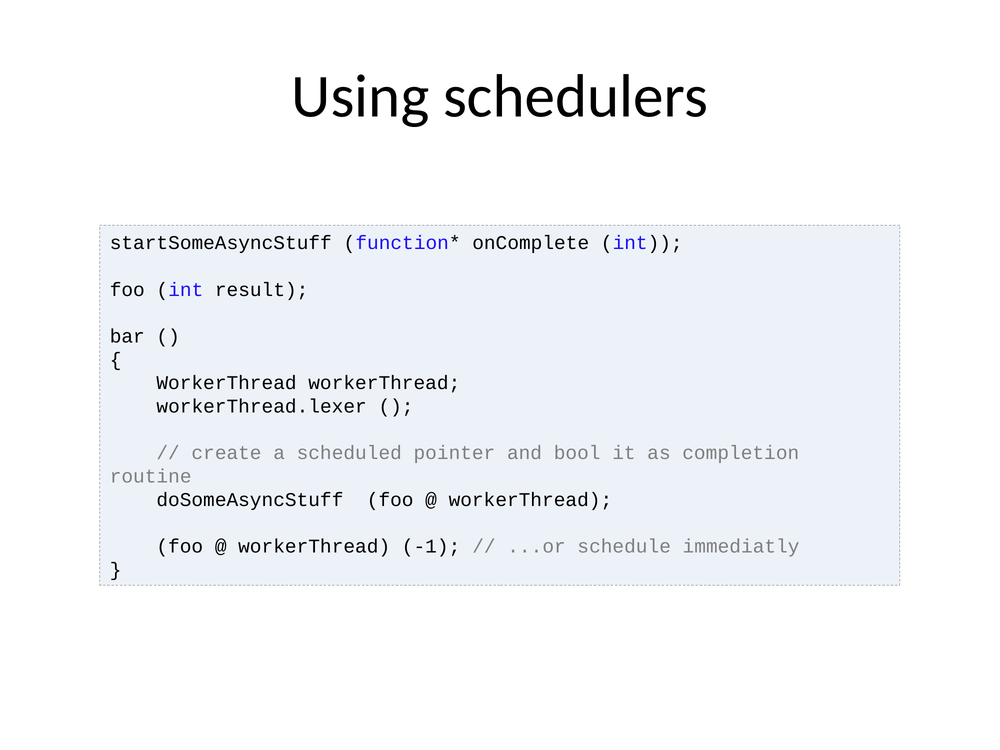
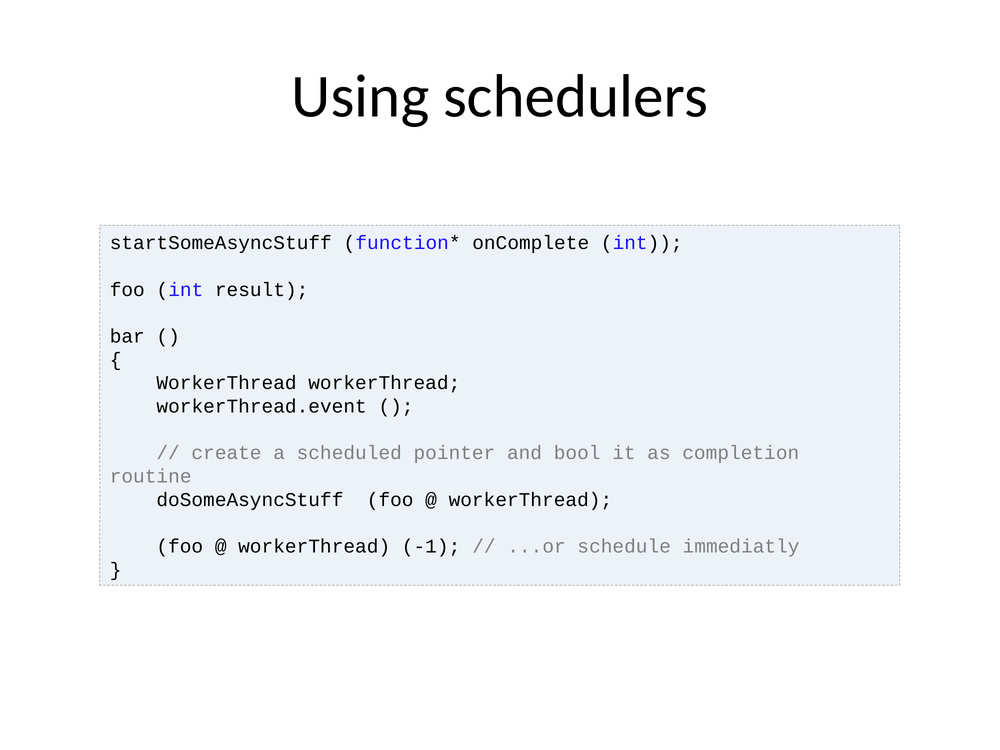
workerThread.lexer: workerThread.lexer -> workerThread.event (262, 406)
